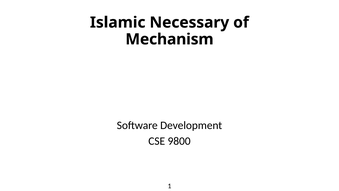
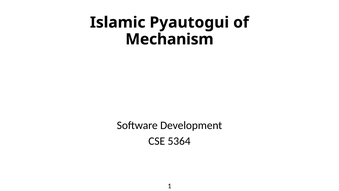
Necessary: Necessary -> Pyautogui (189, 22)
9800: 9800 -> 5364 (179, 141)
